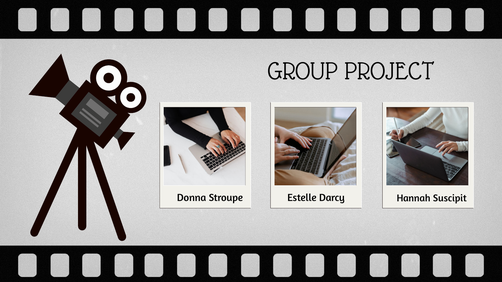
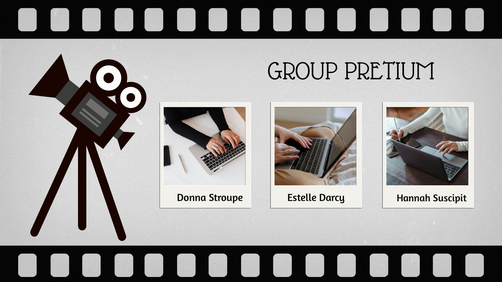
PROJECT: PROJECT -> PRETIUM (390, 71)
